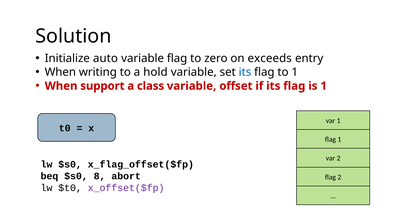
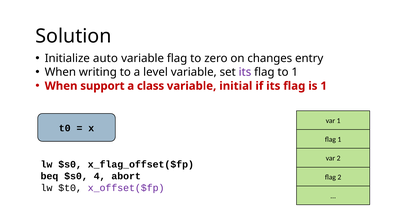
exceeds: exceeds -> changes (270, 58)
hold: hold -> level (156, 72)
its colour: blue -> purple (245, 72)
offset: offset -> initial (236, 86)
8: 8 -> 4 (100, 176)
